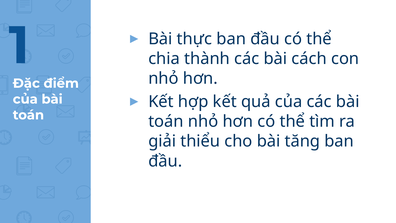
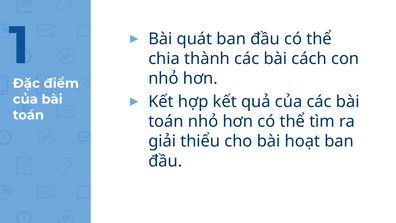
thực: thực -> quát (194, 39)
tăng: tăng -> hoạt (302, 141)
